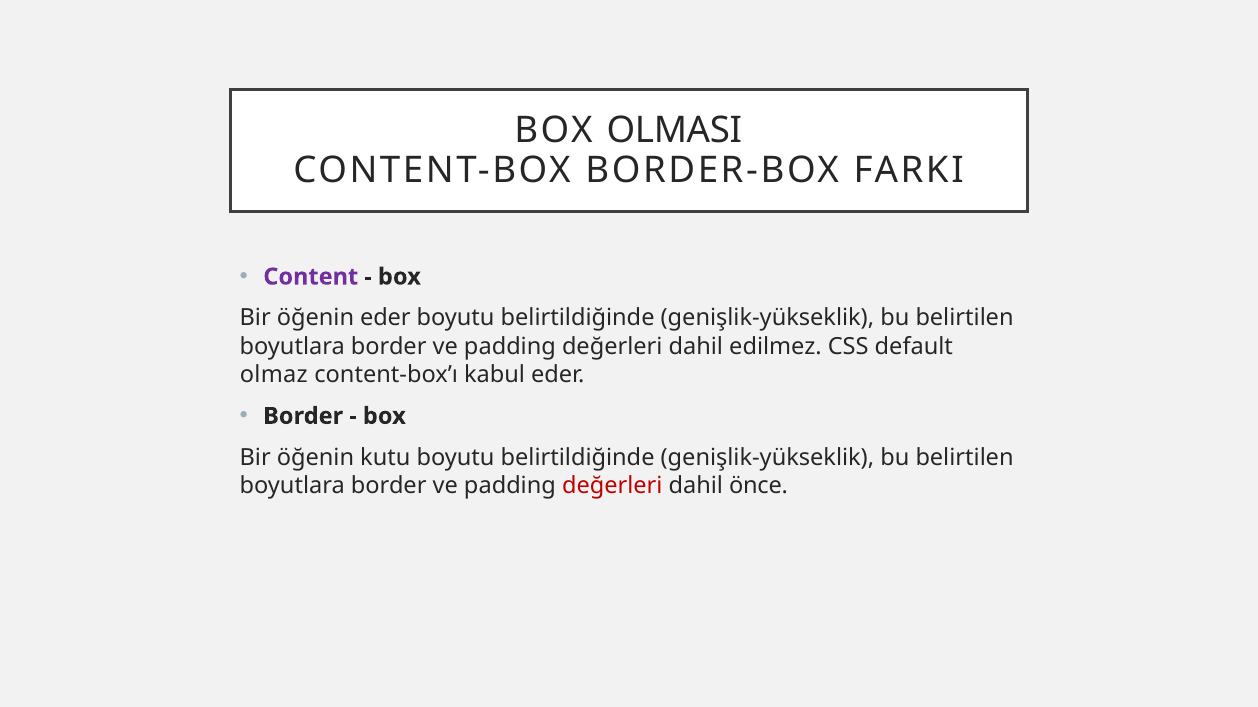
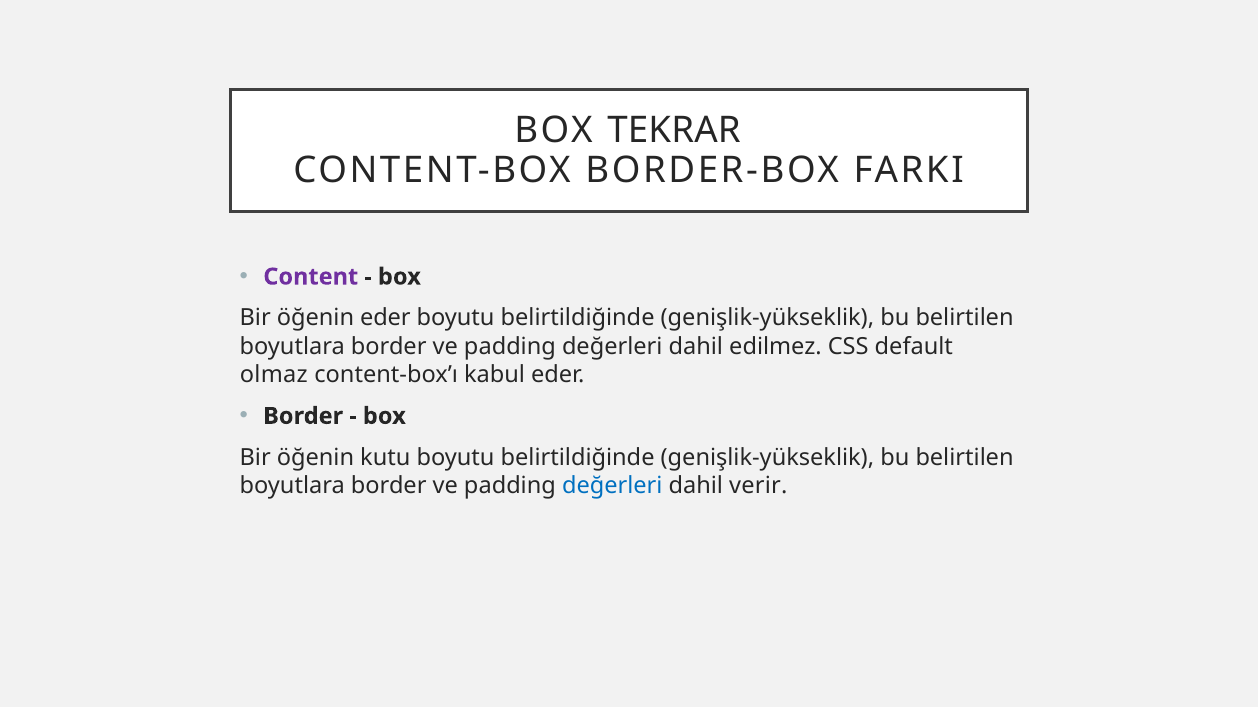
OLMASI: OLMASI -> TEKRAR (674, 131)
değerleri colour: red -> blue (612, 486)
önce: önce -> verir (758, 486)
